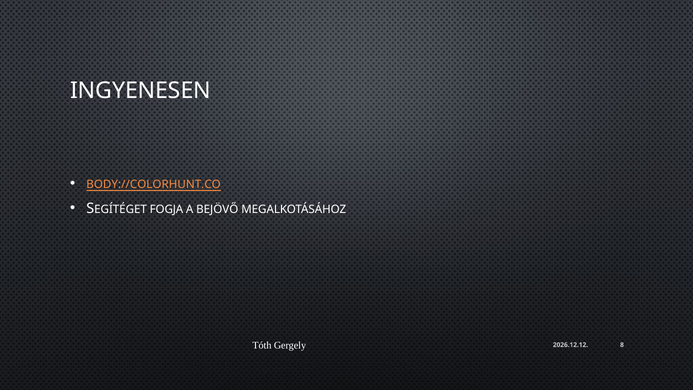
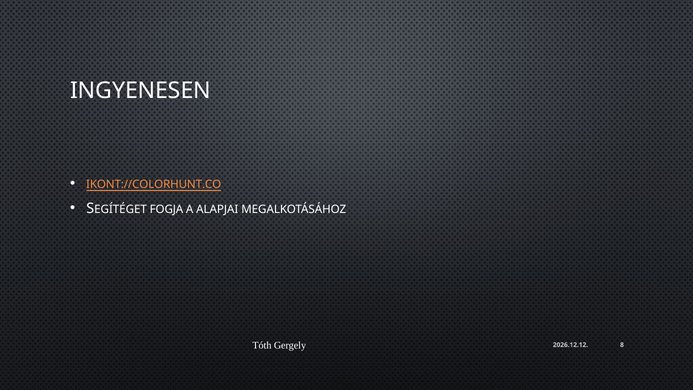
BODY://COLORHUNT.CO: BODY://COLORHUNT.CO -> IKONT://COLORHUNT.CO (154, 185)
BEJÖVŐ: BEJÖVŐ -> ALAPJAI (217, 209)
